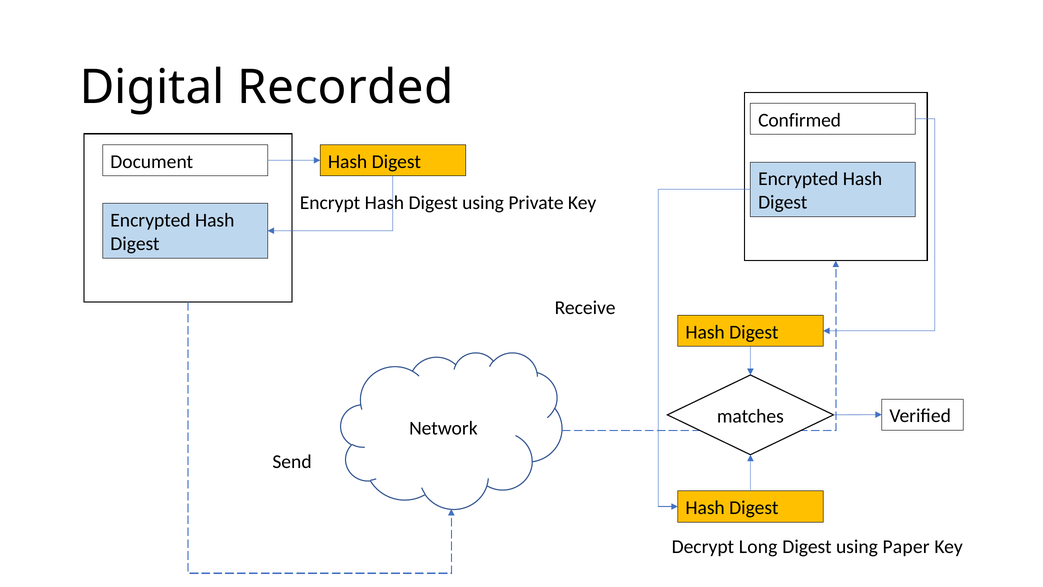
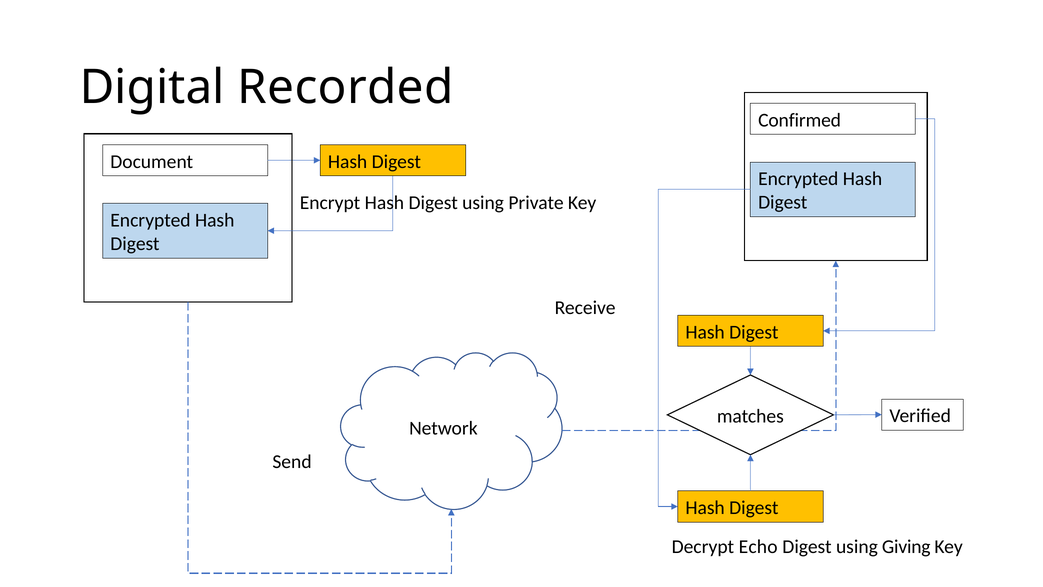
Long: Long -> Echo (758, 546)
Paper: Paper -> Giving (906, 546)
